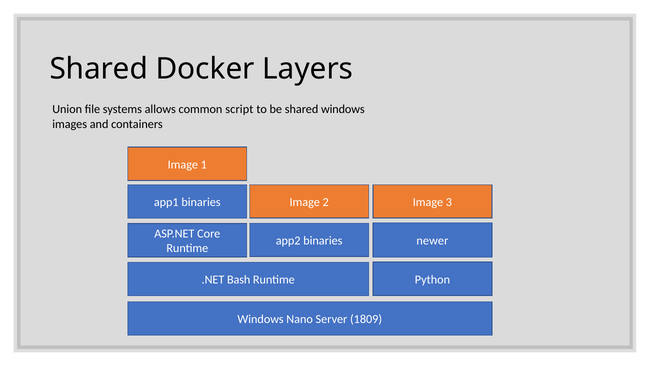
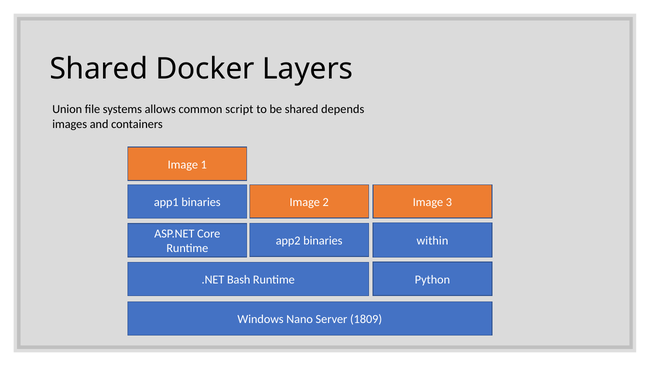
shared windows: windows -> depends (343, 109)
newer: newer -> within (432, 241)
